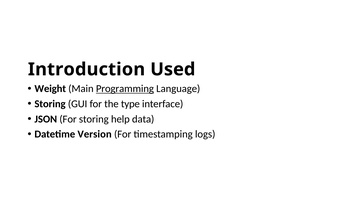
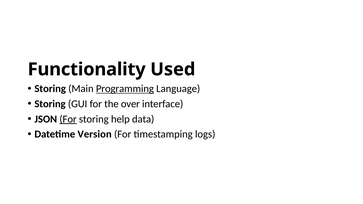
Introduction: Introduction -> Functionality (87, 69)
Weight: Weight -> Storing (50, 89)
type: type -> over (130, 104)
For underline: none -> present (68, 119)
